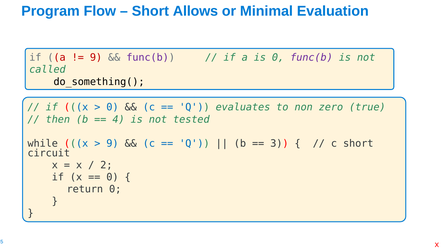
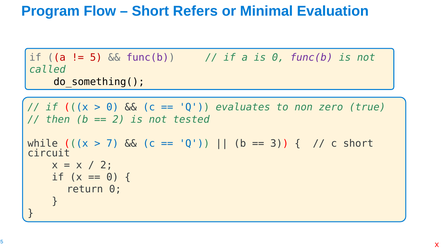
Allows: Allows -> Refers (195, 11)
9: 9 -> 5 (96, 58)
4: 4 -> 2 (119, 119)
9: 9 -> 7 (112, 144)
